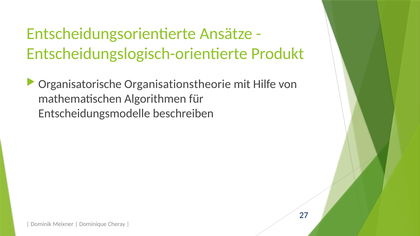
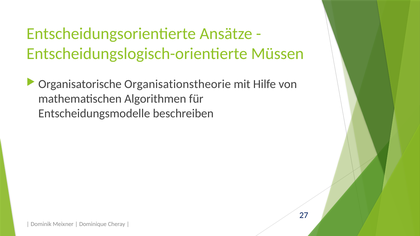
Produkt: Produkt -> Müssen (278, 54)
